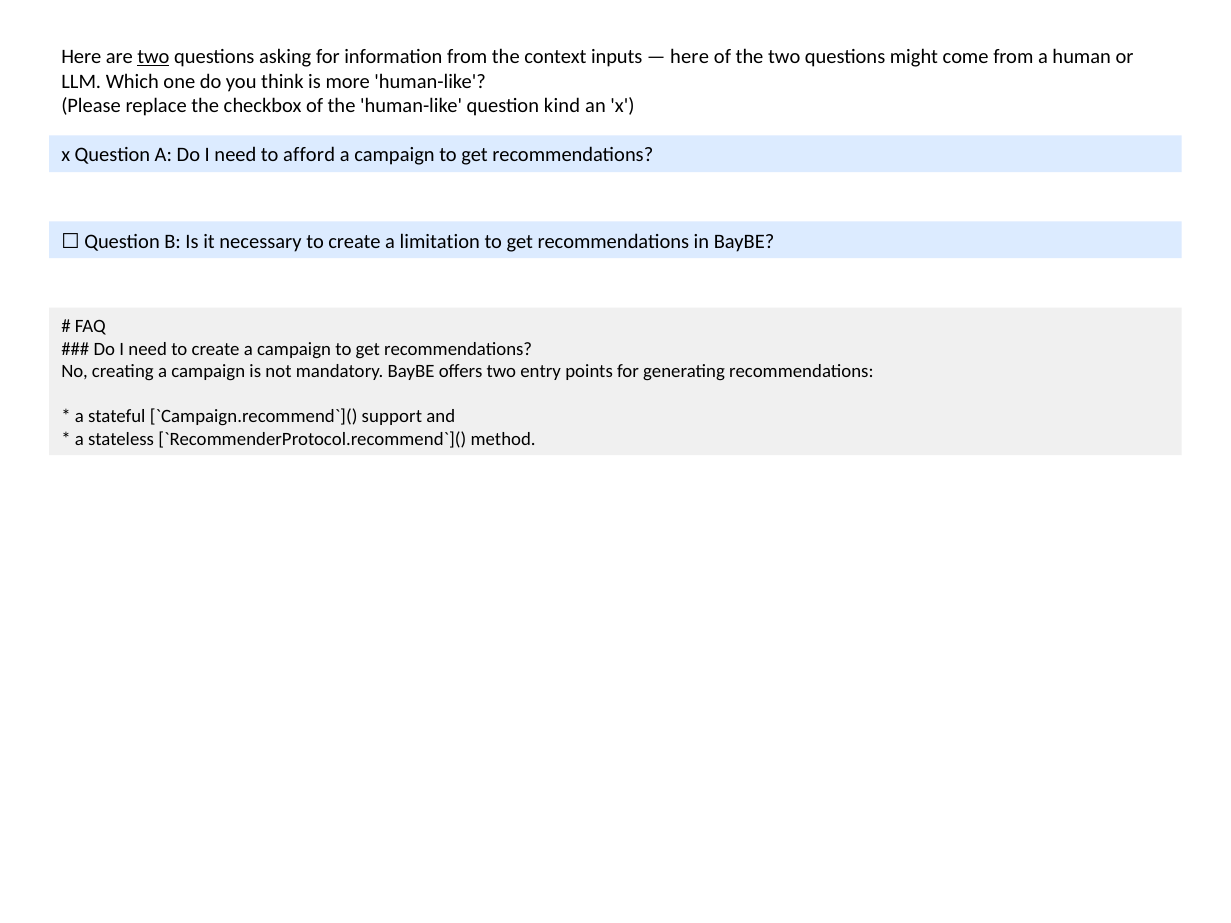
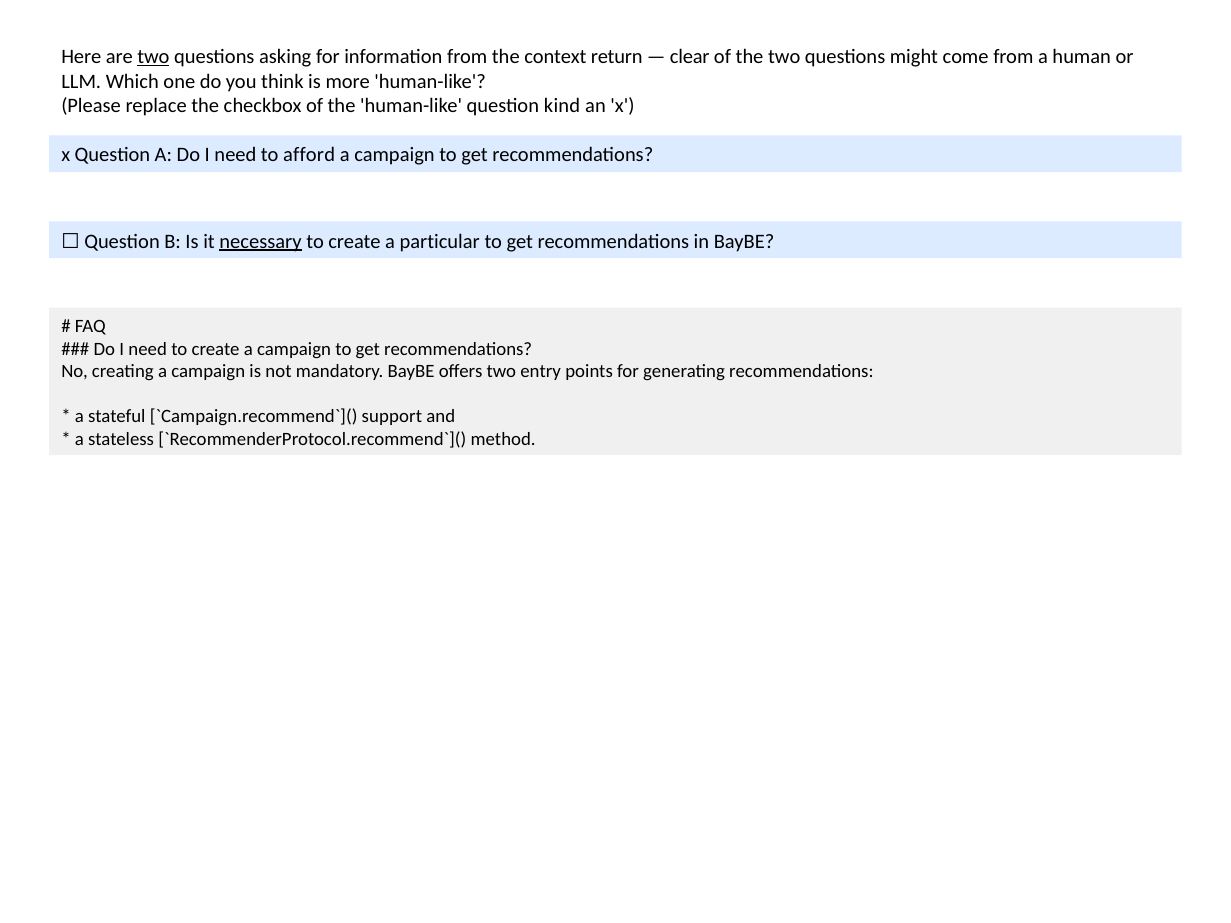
inputs: inputs -> return (617, 57)
here: here -> clear (690, 57)
necessary underline: none -> present (261, 241)
limitation: limitation -> particular (440, 241)
